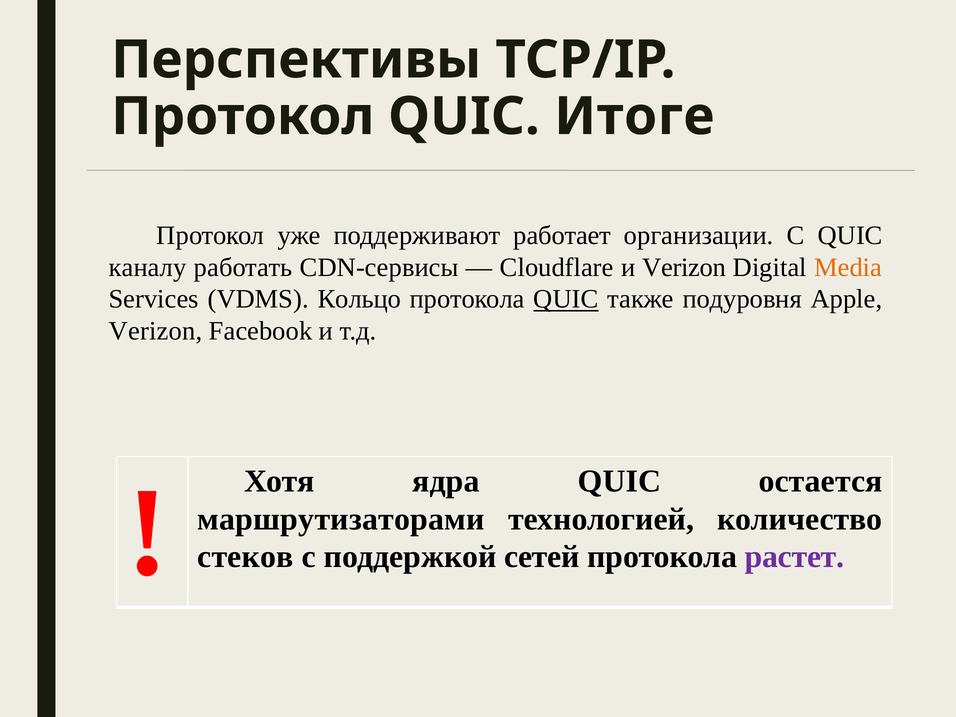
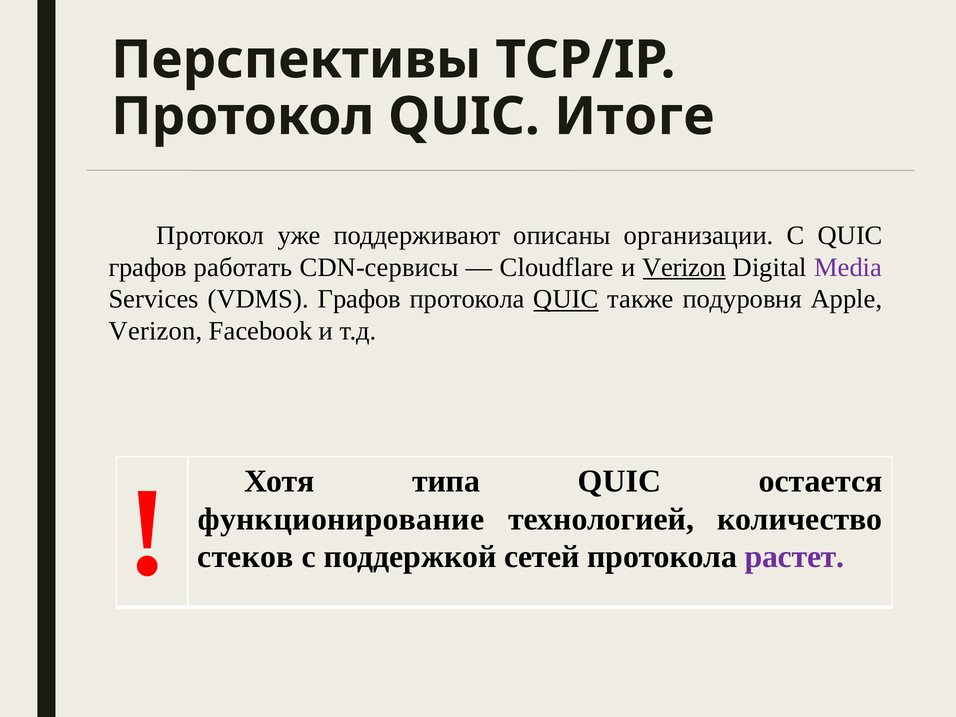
работает: работает -> описаны (562, 235)
каналу: каналу -> графов (148, 267)
Verizon underline: none -> present (684, 267)
Media colour: orange -> purple (848, 267)
VDMS Кольцо: Кольцо -> Графов (359, 299)
ядра: ядра -> типа (446, 481)
маршрутизаторами: маршрутизаторами -> функционирование (341, 519)
